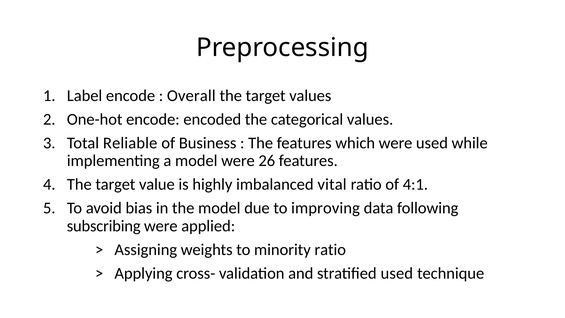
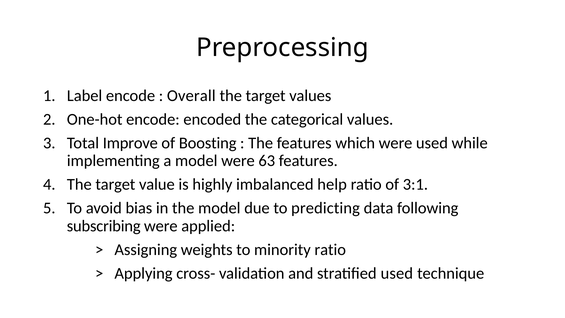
Reliable: Reliable -> Improve (130, 143)
Business: Business -> Boosting (208, 143)
26: 26 -> 63 (267, 161)
vital: vital -> help (332, 184)
4:1: 4:1 -> 3:1 (415, 184)
improving: improving -> predicting (326, 208)
